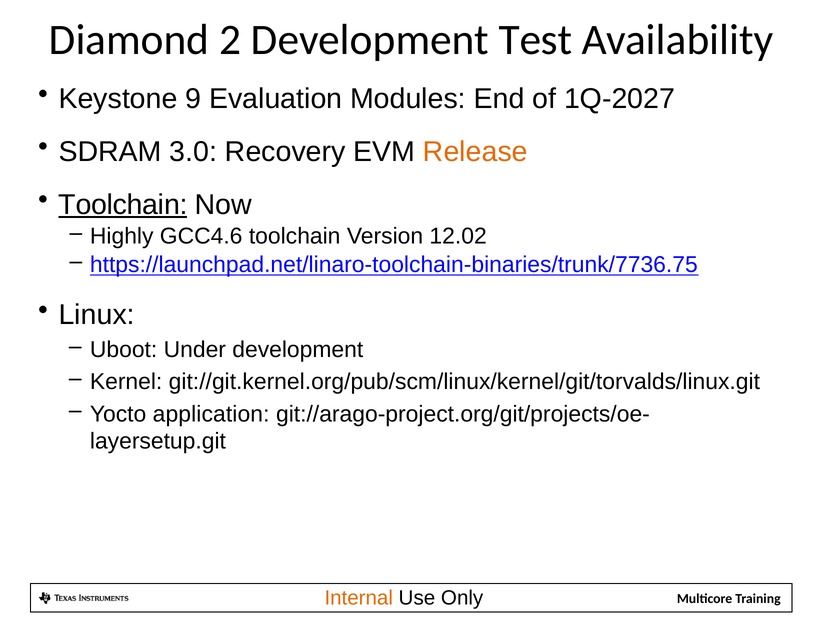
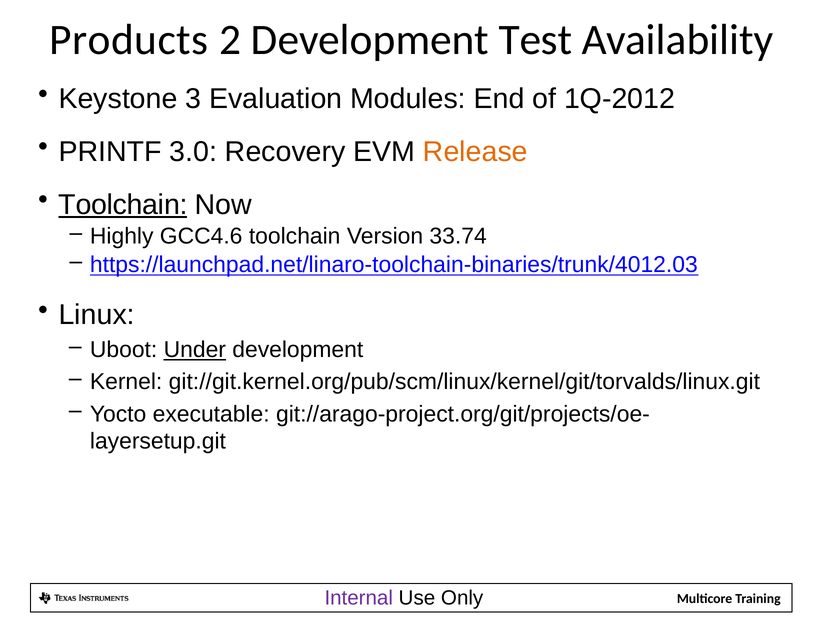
Diamond: Diamond -> Products (129, 40)
9: 9 -> 3 (193, 99)
1Q-2027: 1Q-2027 -> 1Q-2012 (620, 99)
SDRAM: SDRAM -> PRINTF (110, 152)
12.02: 12.02 -> 33.74 (458, 236)
https://launchpad.net/linaro-toolchain-binaries/trunk/7736.75: https://launchpad.net/linaro-toolchain-binaries/trunk/7736.75 -> https://launchpad.net/linaro-toolchain-binaries/trunk/4012.03 (394, 265)
Under underline: none -> present (195, 349)
application: application -> executable (211, 413)
Internal colour: orange -> purple (359, 597)
